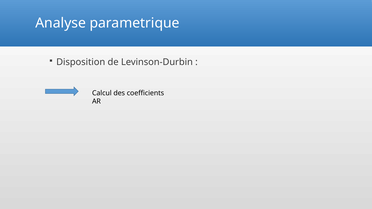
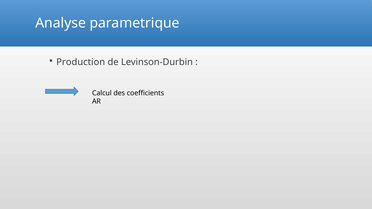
Disposition: Disposition -> Production (81, 62)
